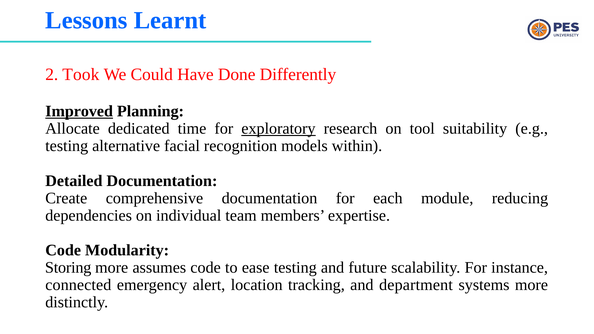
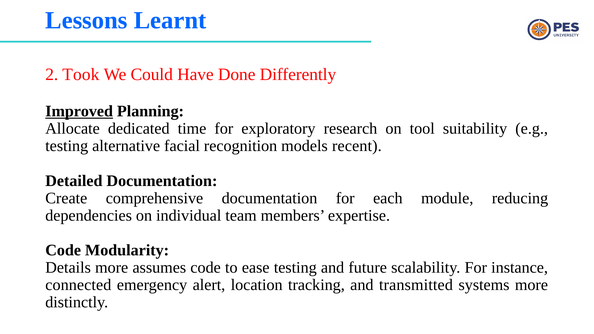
exploratory underline: present -> none (278, 129)
within: within -> recent (357, 146)
Storing: Storing -> Details (68, 268)
department: department -> transmitted (416, 285)
